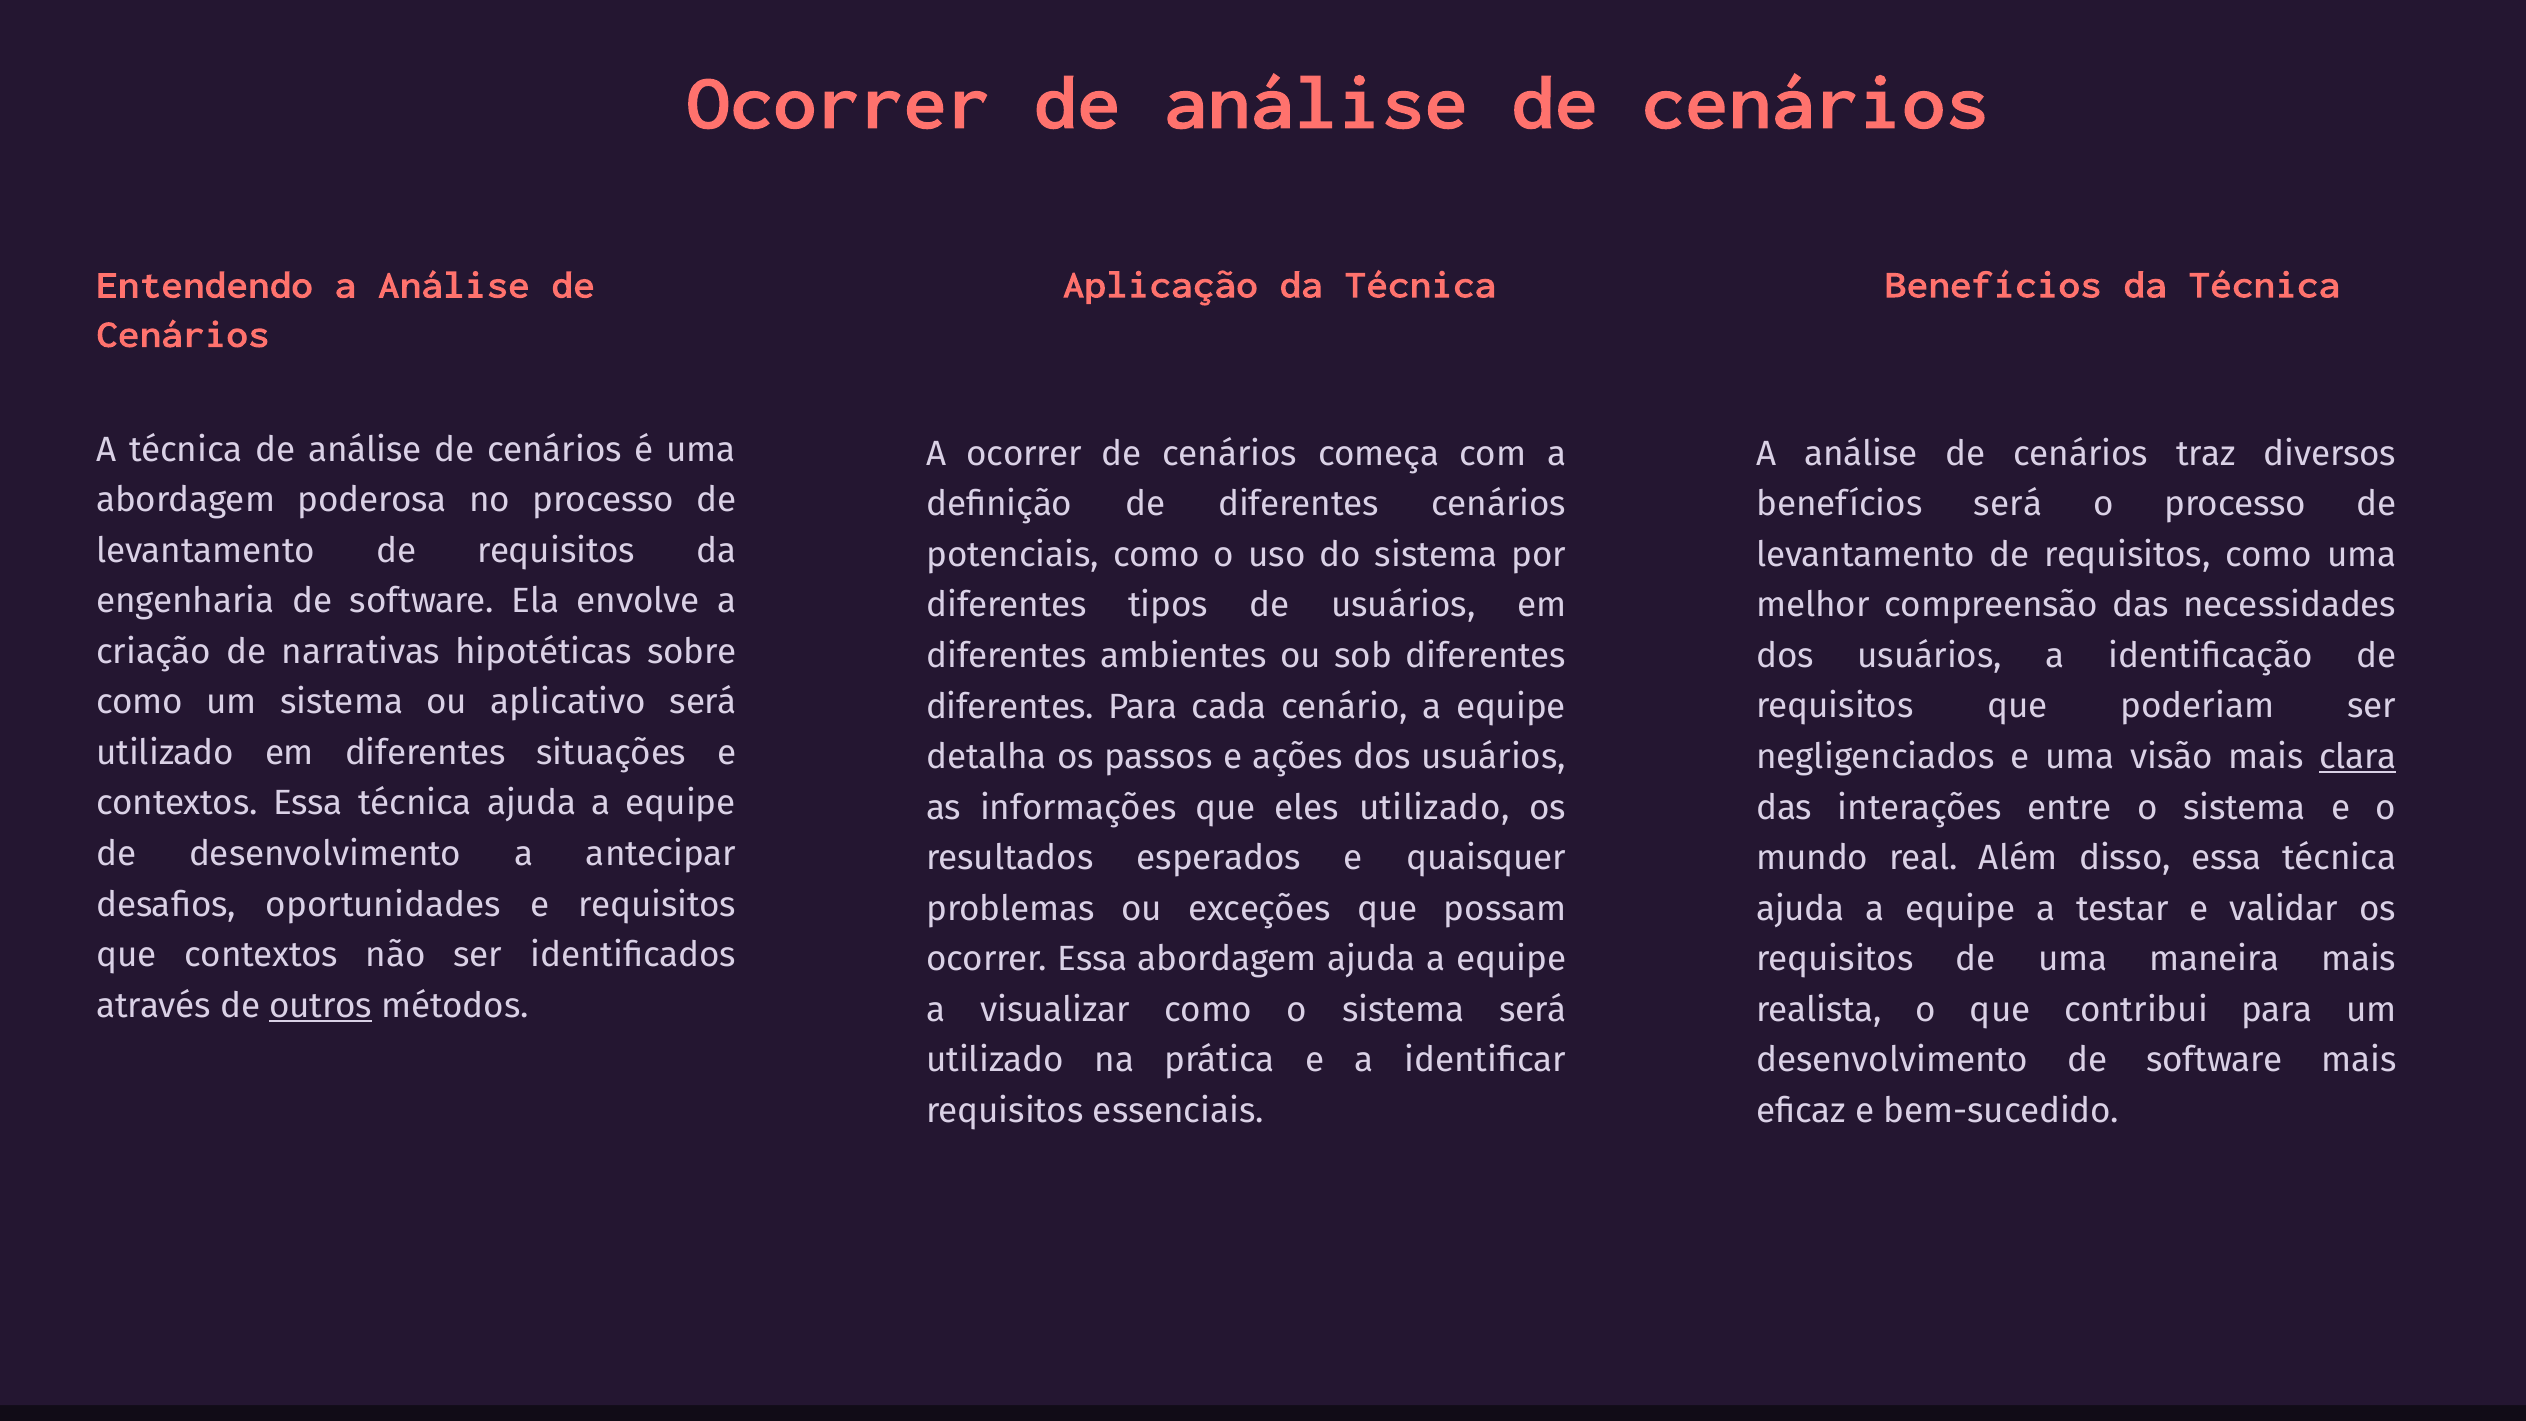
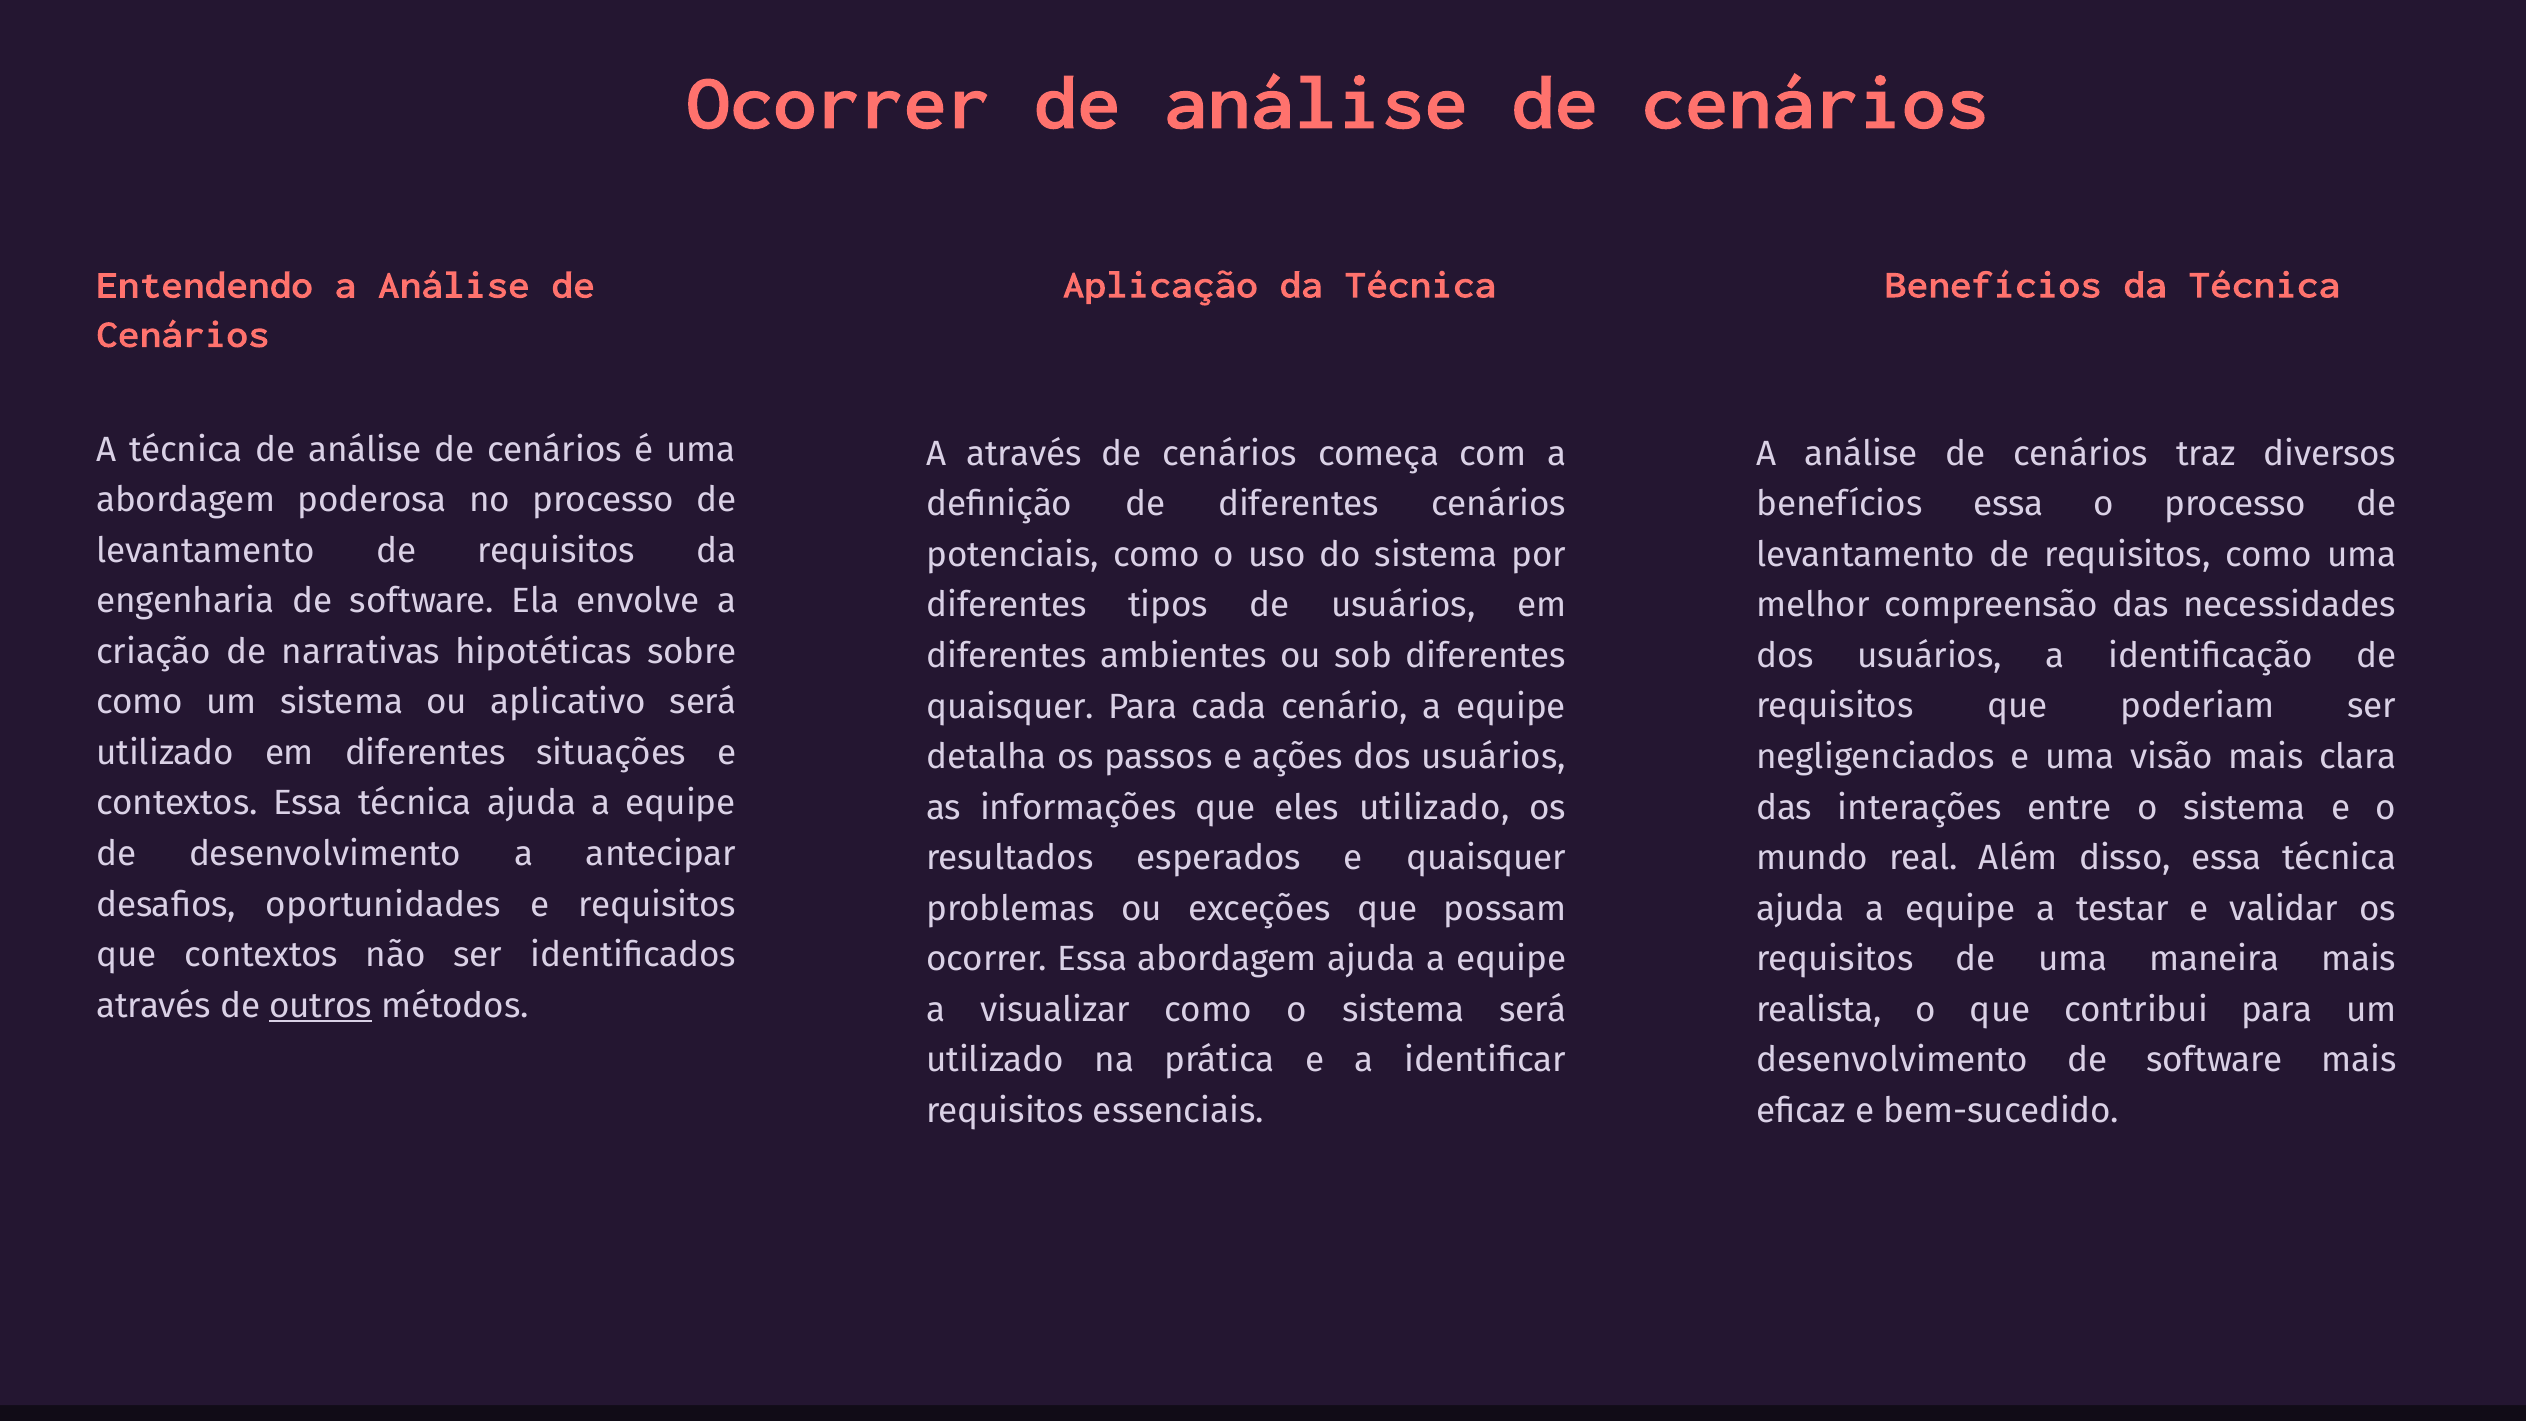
A ocorrer: ocorrer -> através (1024, 454)
benefícios será: será -> essa (2008, 504)
diferentes: diferentes -> quaisquer (1010, 706)
clara underline: present -> none (2358, 757)
